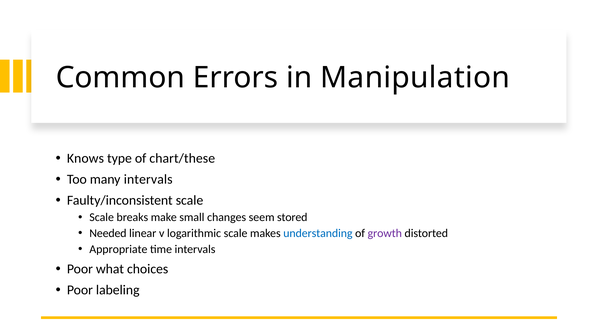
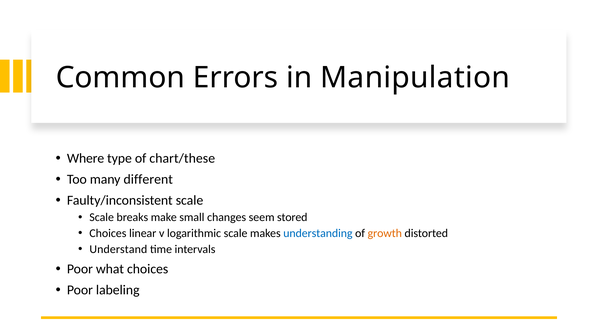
Knows: Knows -> Where (86, 159)
many intervals: intervals -> different (148, 180)
Needed: Needed -> Choices (108, 233)
growth colour: purple -> orange (385, 233)
Appropriate: Appropriate -> Understand (118, 249)
